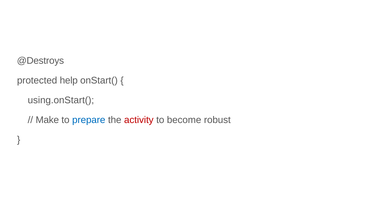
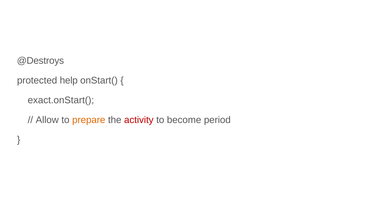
using.onStart(: using.onStart( -> exact.onStart( (61, 100)
Make: Make -> Allow (47, 120)
prepare colour: blue -> orange (89, 120)
robust: robust -> period (217, 120)
